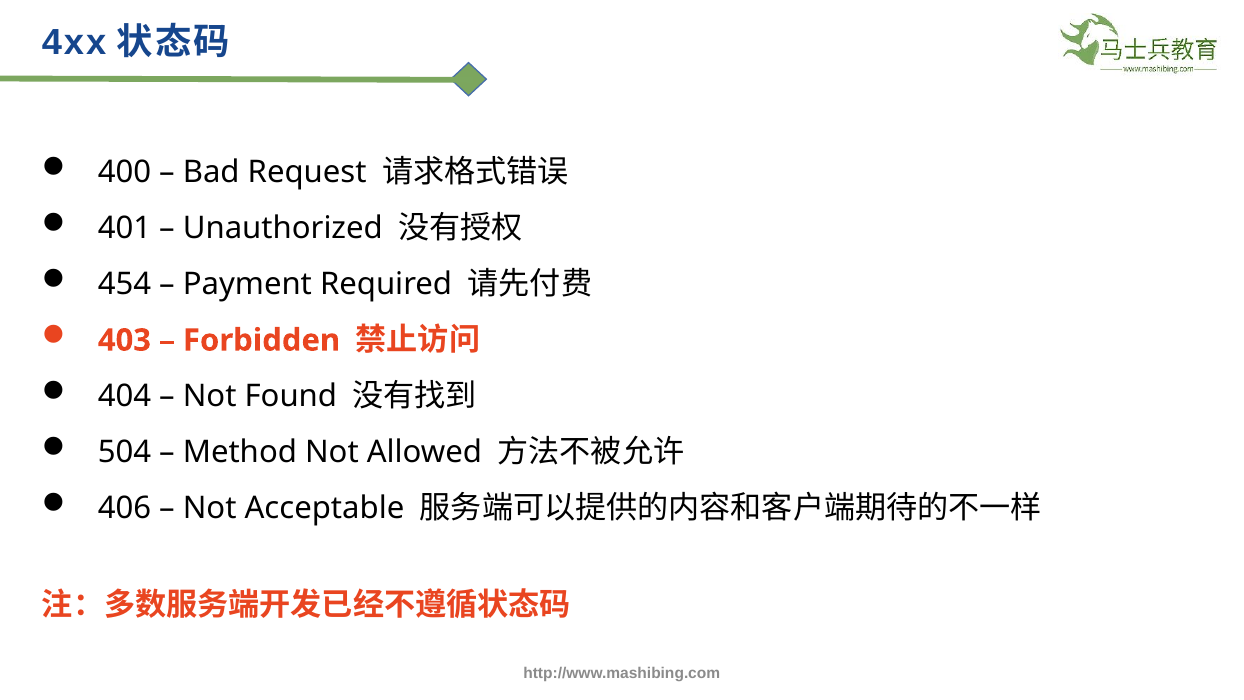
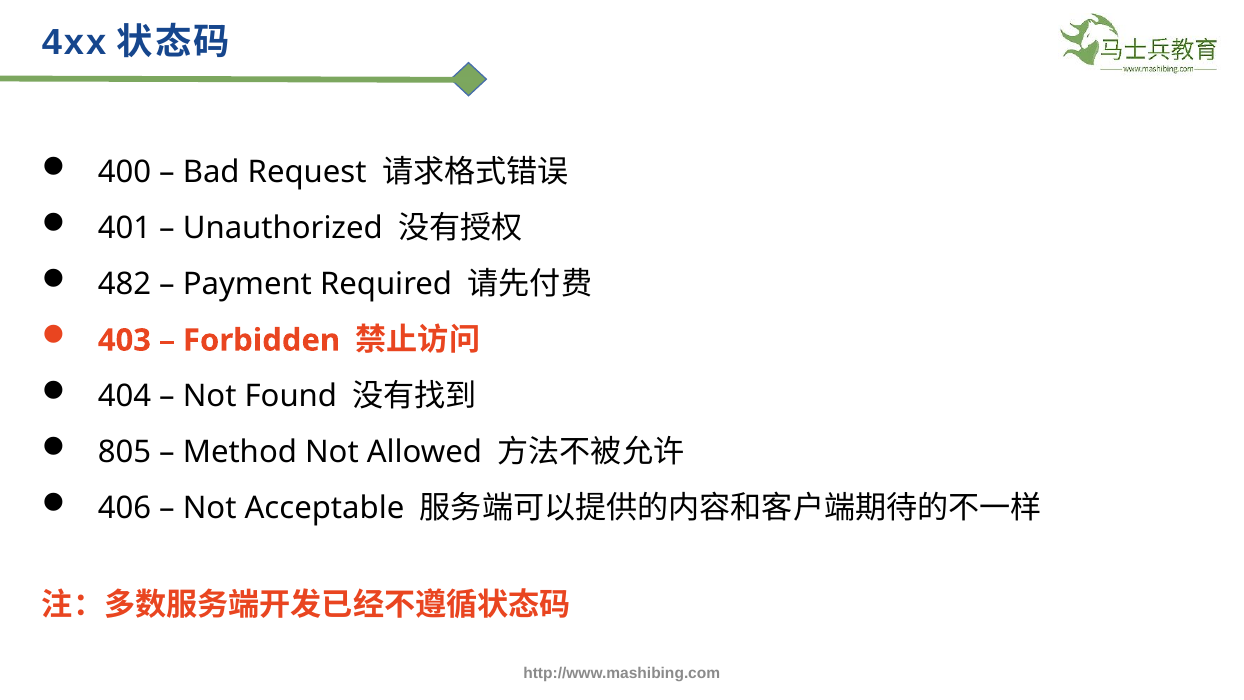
454: 454 -> 482 (124, 284)
504: 504 -> 805 (124, 452)
